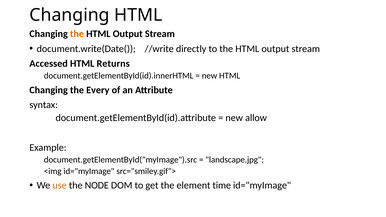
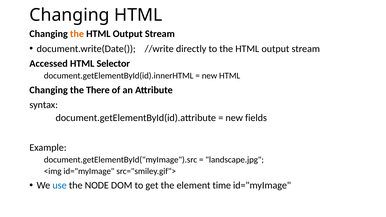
Returns: Returns -> Selector (113, 64)
Every: Every -> There (98, 90)
allow: allow -> fields (256, 118)
use colour: orange -> blue (60, 186)
